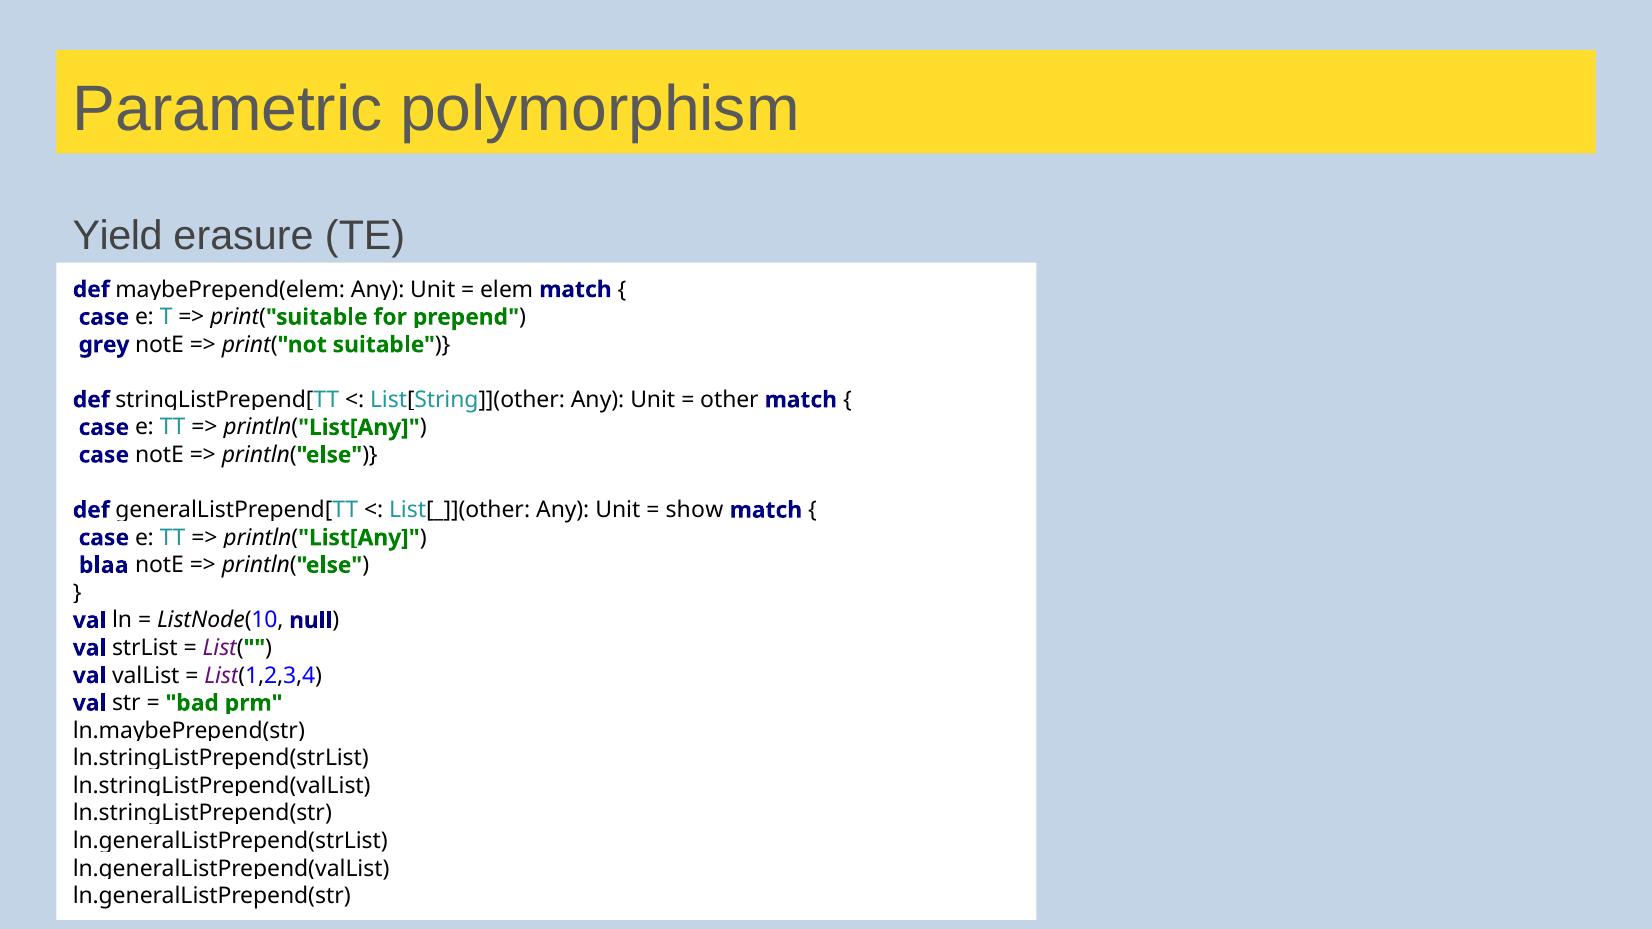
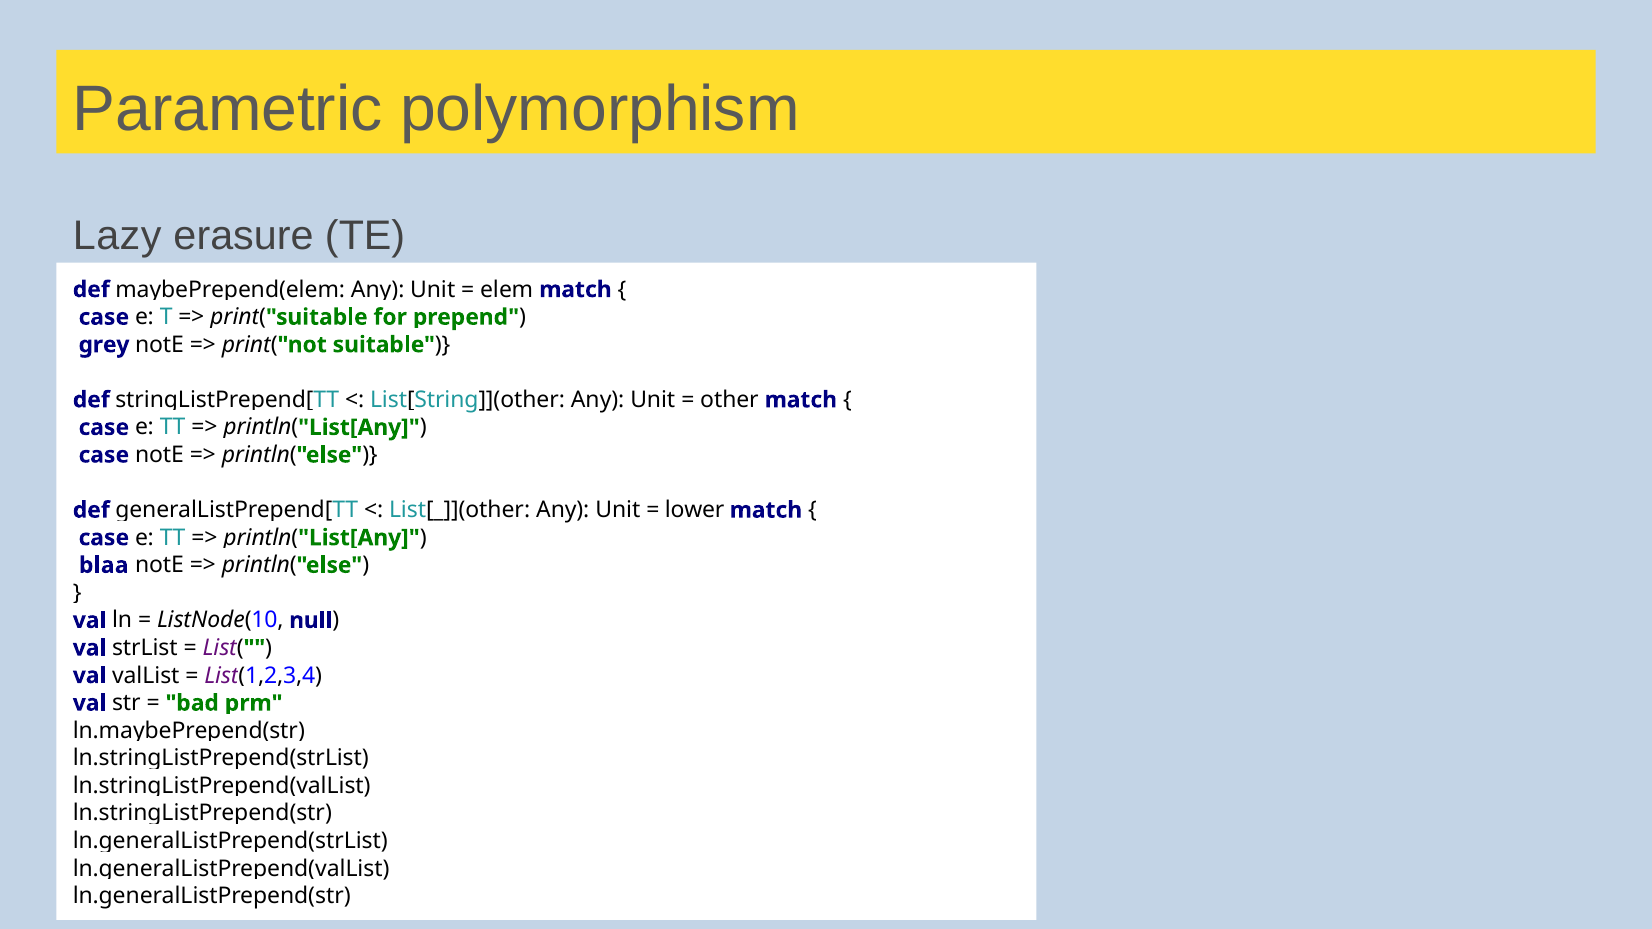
Yield: Yield -> Lazy (117, 236)
show: show -> lower (695, 510)
